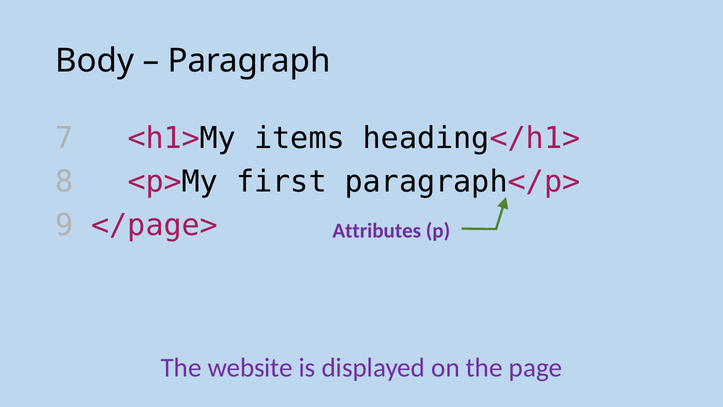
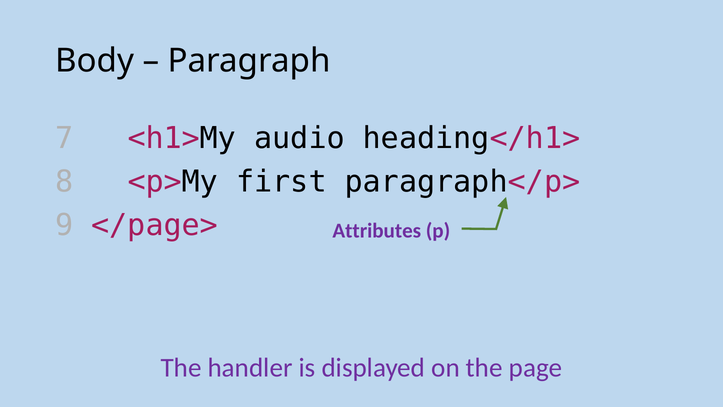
items: items -> audio (299, 138)
website: website -> handler (250, 368)
